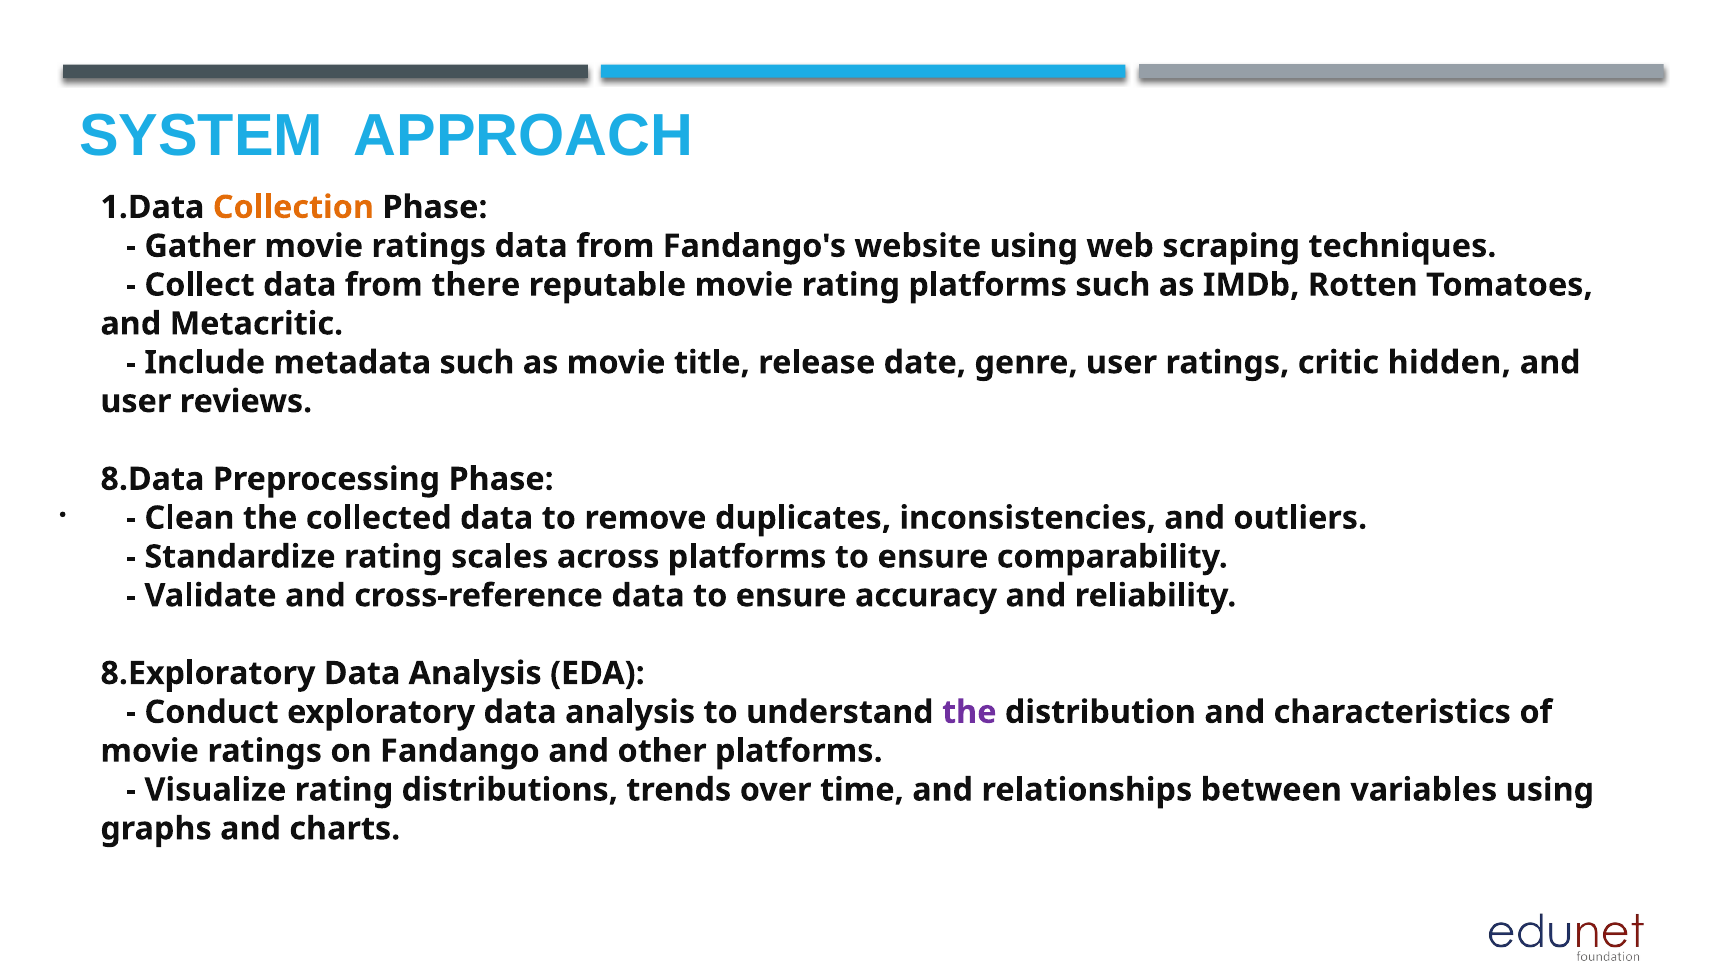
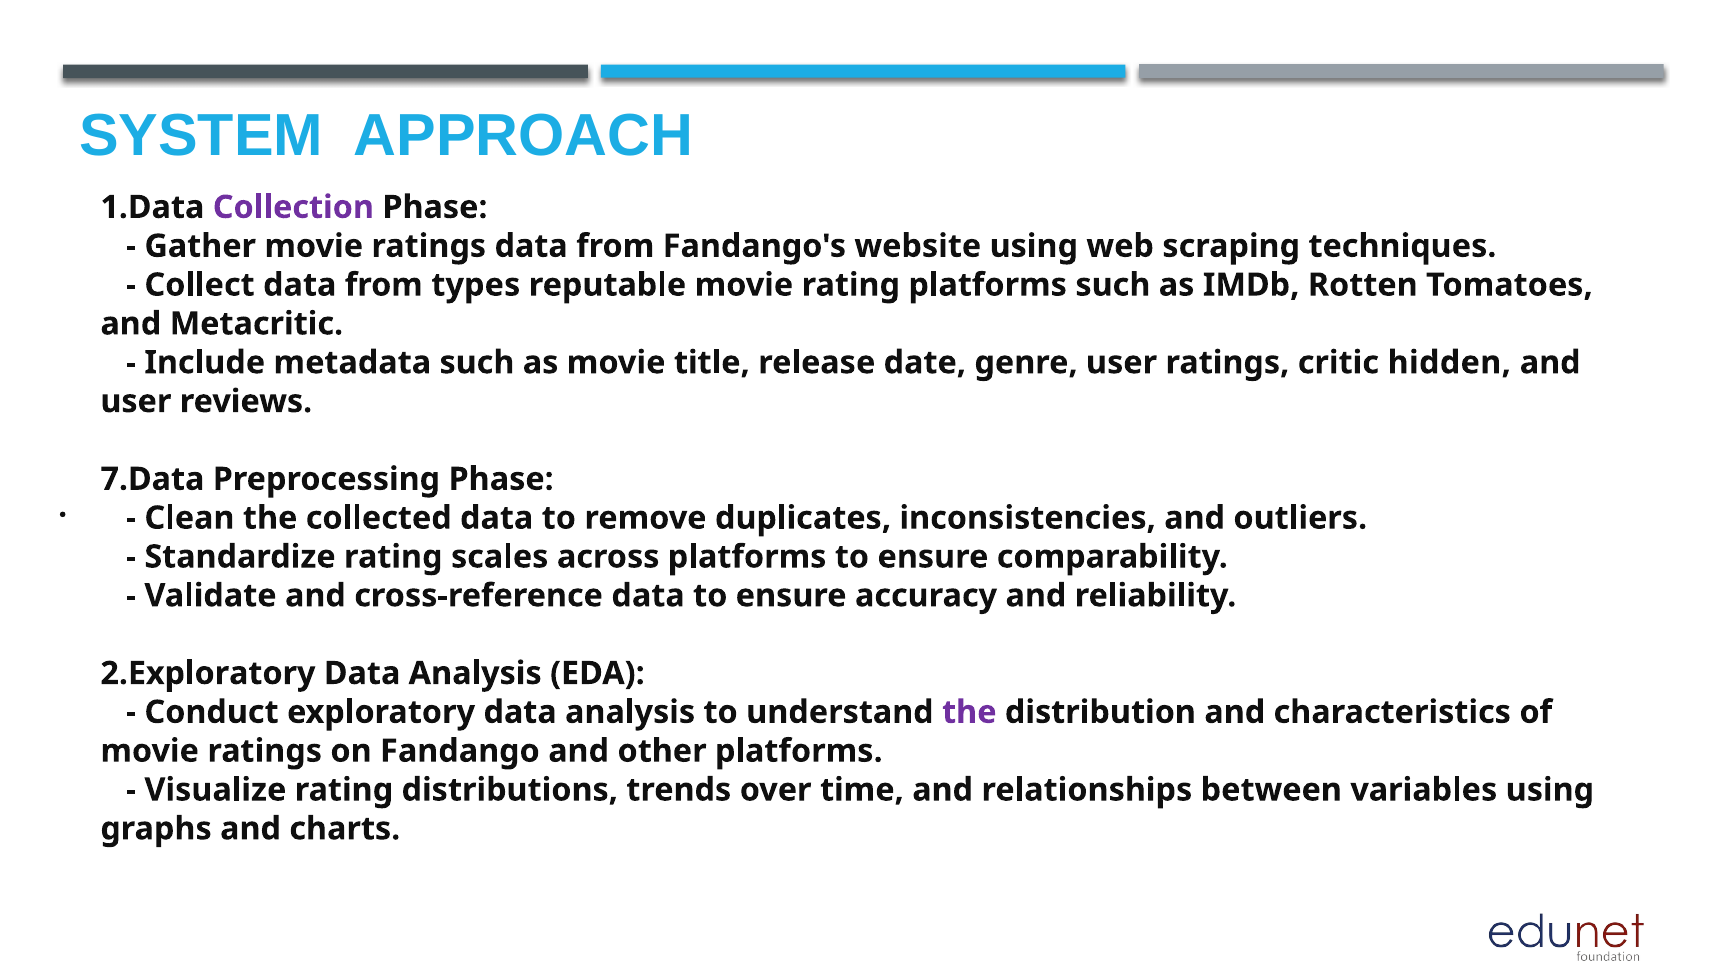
Collection colour: orange -> purple (293, 207)
there: there -> types (476, 285)
8.Data: 8.Data -> 7.Data (152, 479)
8.Exploratory: 8.Exploratory -> 2.Exploratory (208, 674)
